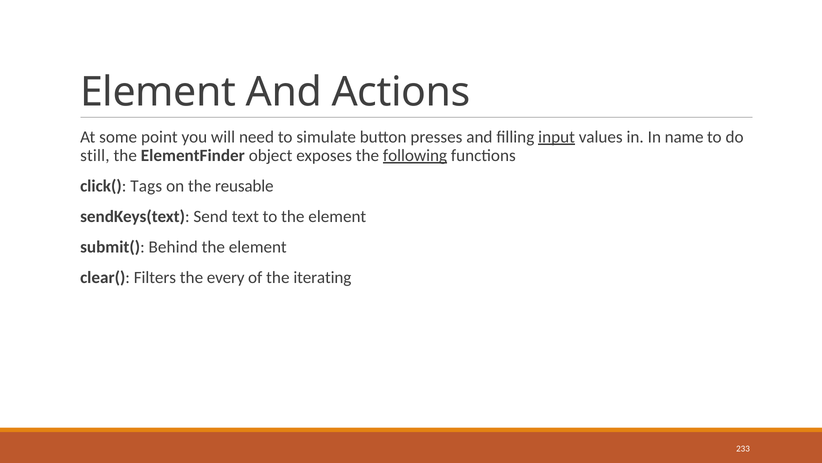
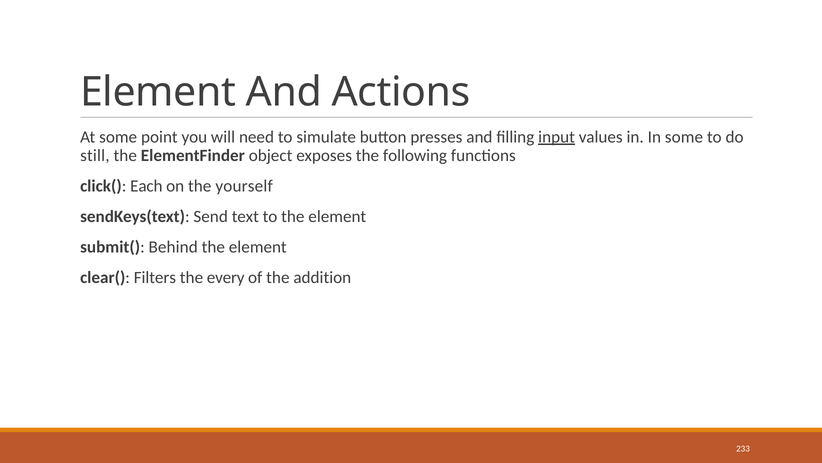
In name: name -> some (684, 137)
following underline: present -> none (415, 155)
Tags: Tags -> Each (146, 186)
reusable: reusable -> yourself (244, 186)
iterating: iterating -> addition (322, 277)
